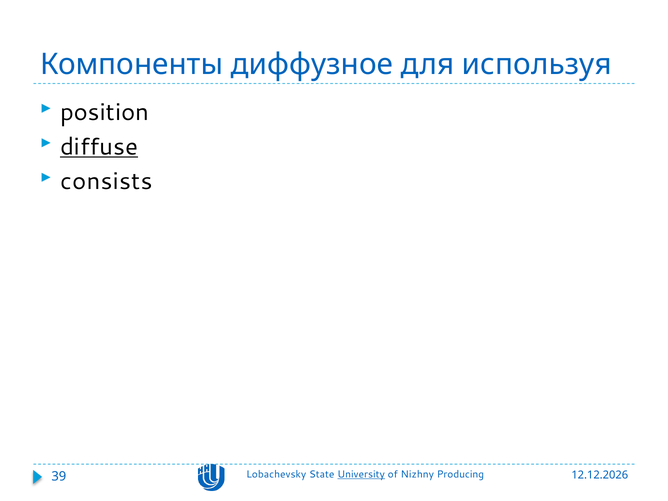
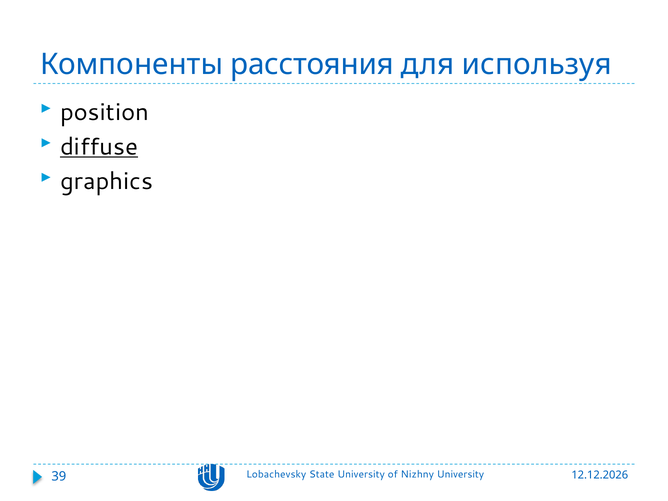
диффузное: диффузное -> расстояния (312, 64)
consists: consists -> graphics (107, 181)
University underline: present -> none (361, 474)
Nizhny Producing: Producing -> University (460, 474)
